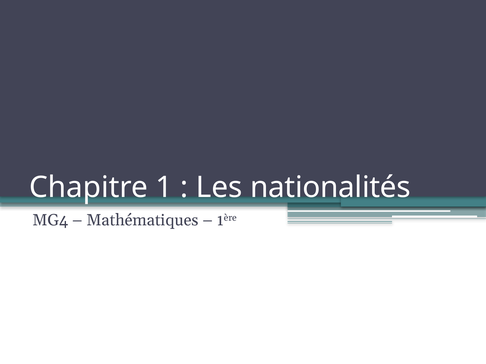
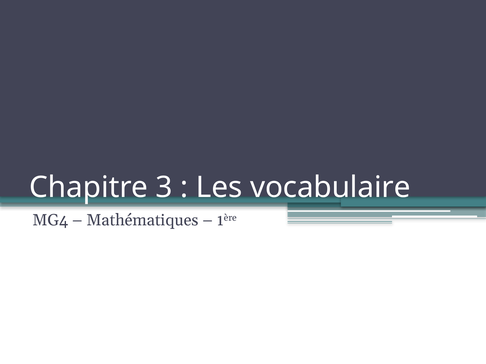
1: 1 -> 3 (164, 188)
nationalités: nationalités -> vocabulaire (330, 188)
